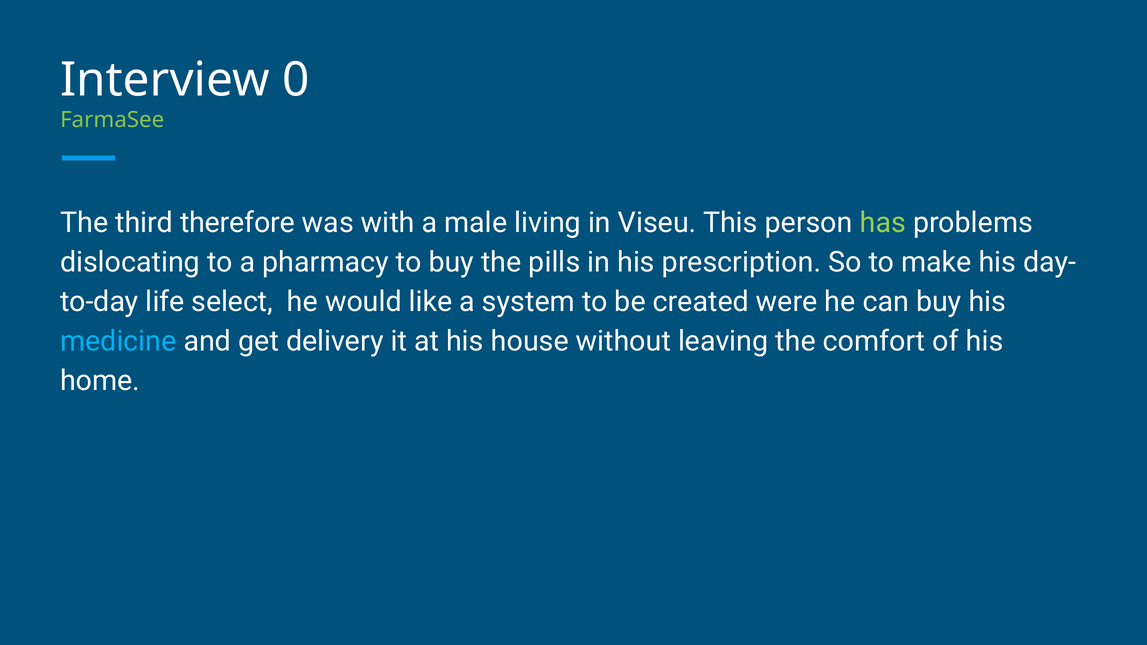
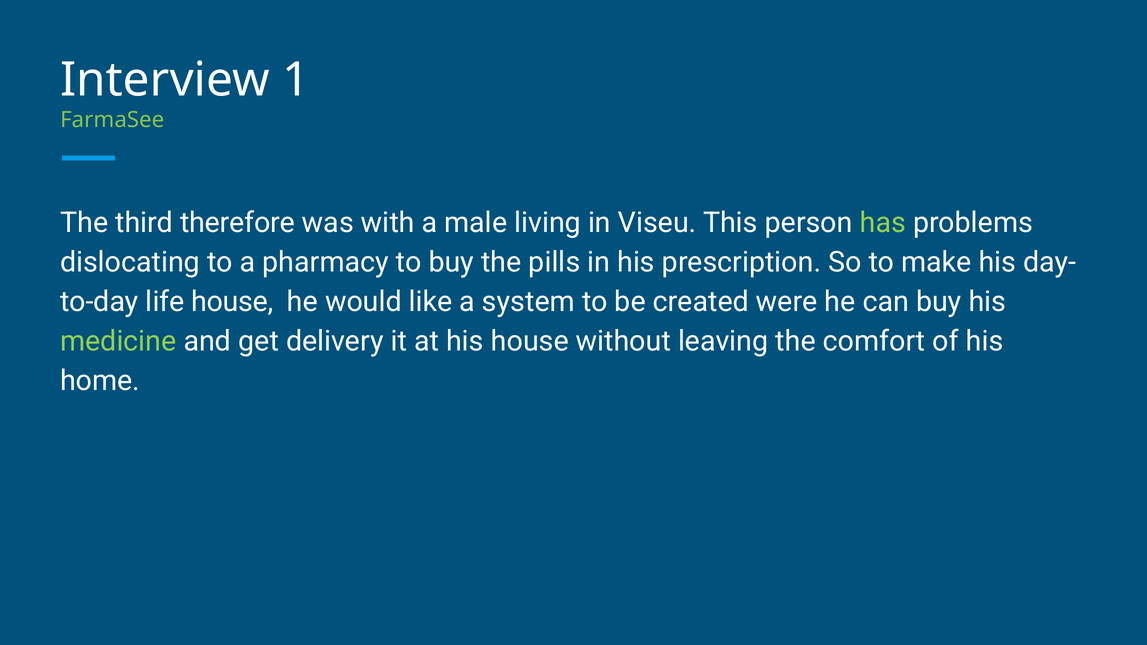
0: 0 -> 1 (296, 80)
life select: select -> house (232, 302)
medicine colour: light blue -> light green (118, 341)
